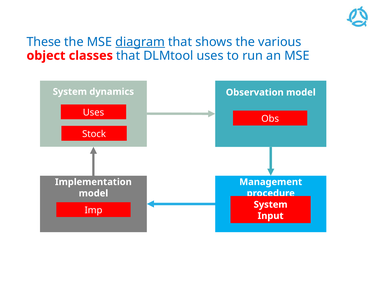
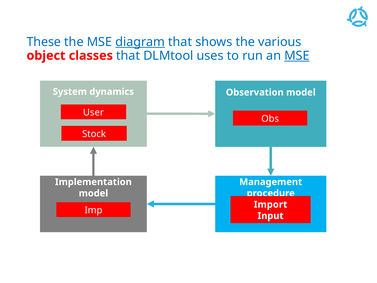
MSE underline: none -> present (297, 56)
Uses: Uses -> User (93, 112)
System: System -> Import (271, 204)
